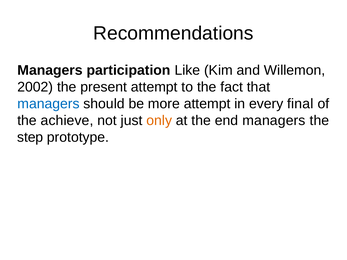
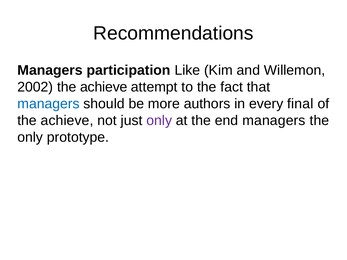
2002 the present: present -> achieve (104, 87)
more attempt: attempt -> authors (207, 104)
only colour: orange -> purple (159, 121)
step: step -> only (30, 137)
